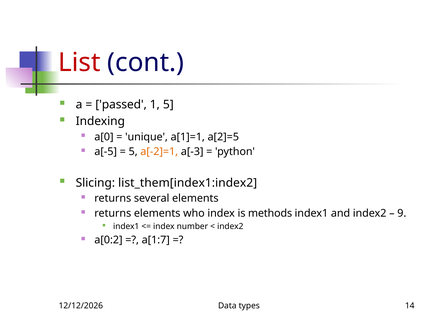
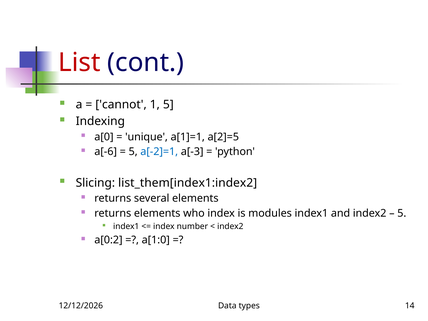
passed: passed -> cannot (121, 105)
a[-5: a[-5 -> a[-6 (106, 152)
a[-2]=1 colour: orange -> blue (159, 152)
methods: methods -> modules (270, 213)
9: 9 -> 5 (402, 213)
a[1:7: a[1:7 -> a[1:0 (156, 240)
